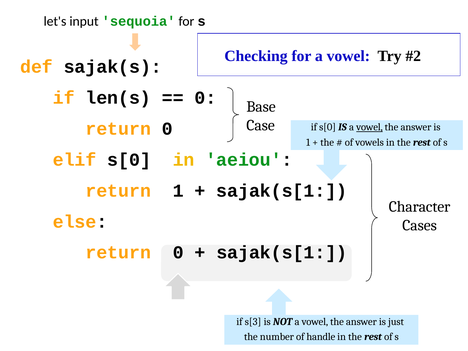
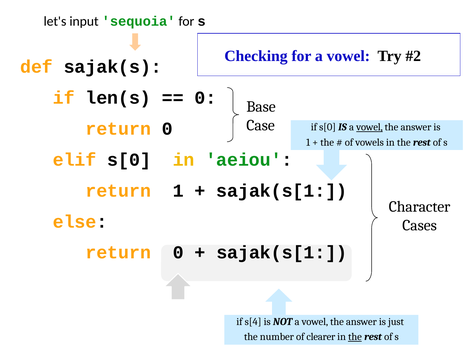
s[3: s[3 -> s[4 (253, 322)
handle: handle -> clearer (321, 337)
the underline: none -> present (355, 337)
